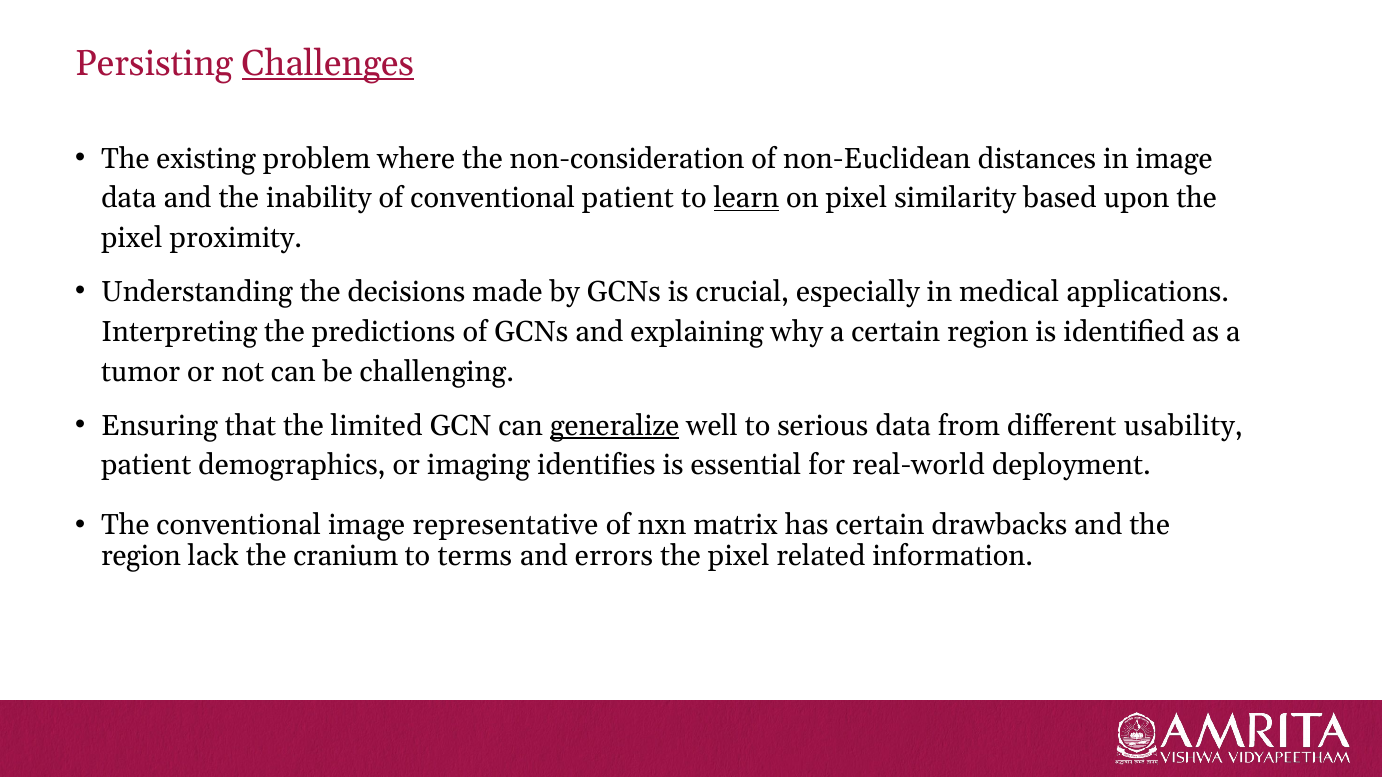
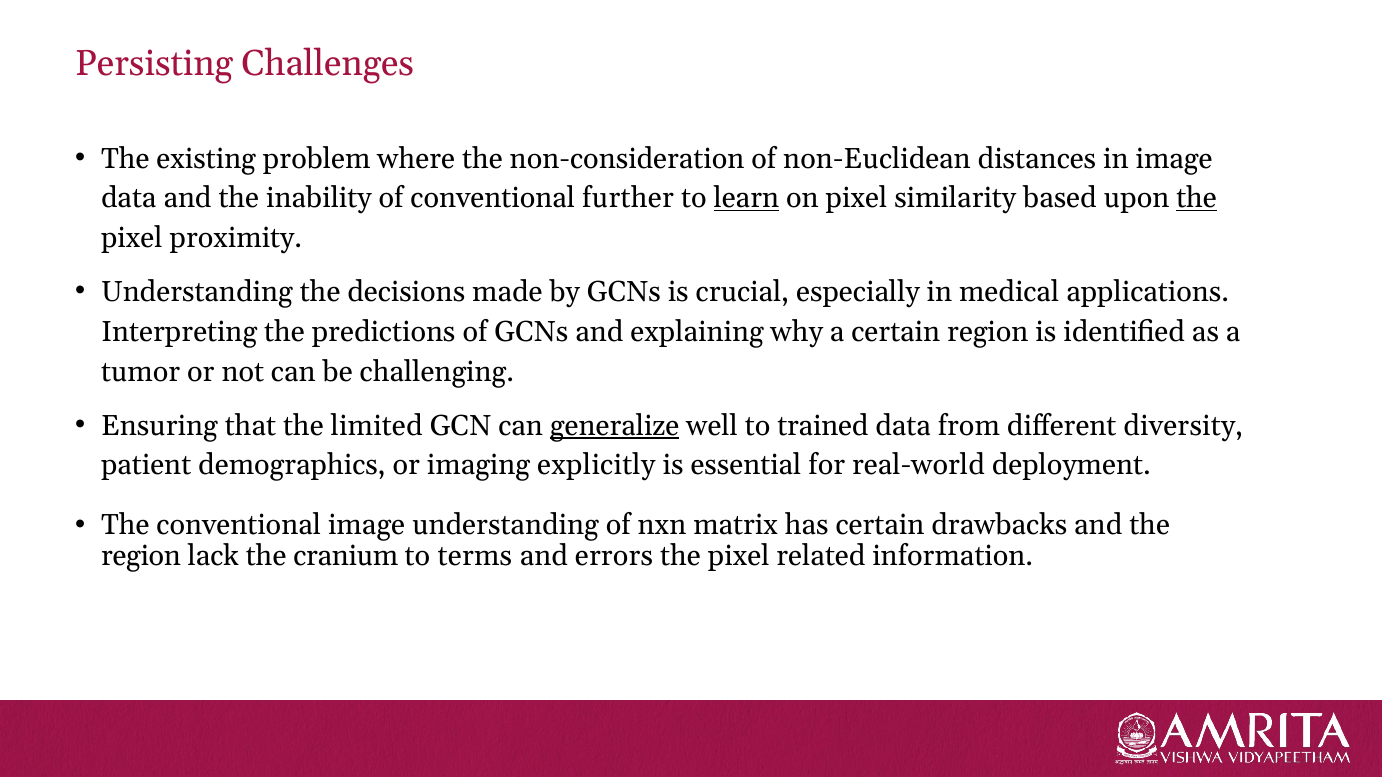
Challenges underline: present -> none (328, 64)
conventional patient: patient -> further (628, 198)
the underline: none -> present (1197, 198)
serious: serious -> trained (823, 426)
usability: usability -> diversity (1183, 426)
identifies: identifies -> explicitly (596, 466)
image representative: representative -> understanding (505, 525)
